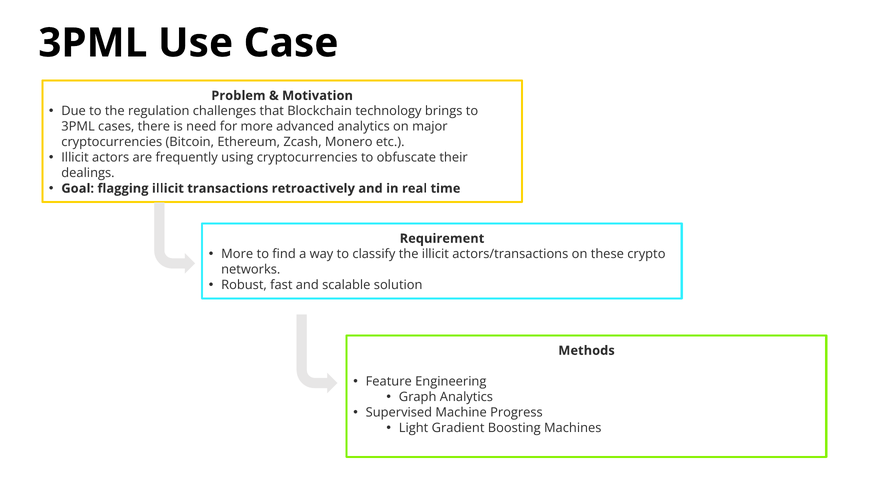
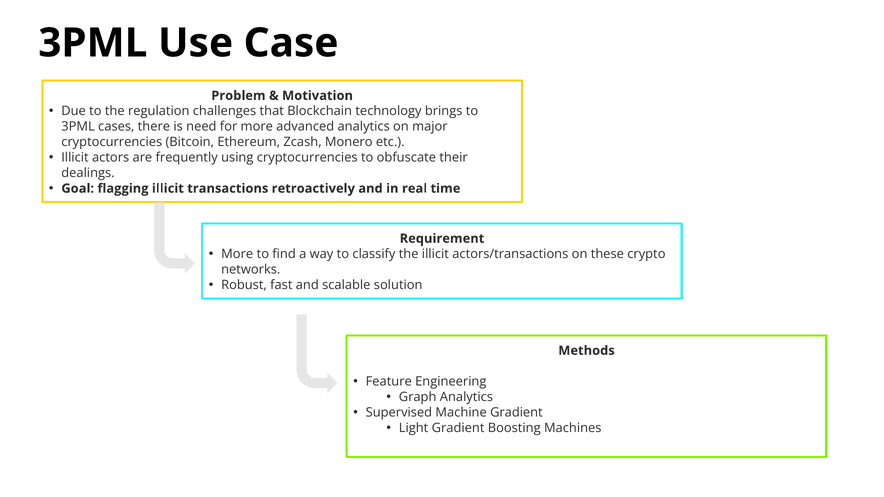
Machine Progress: Progress -> Gradient (516, 413)
